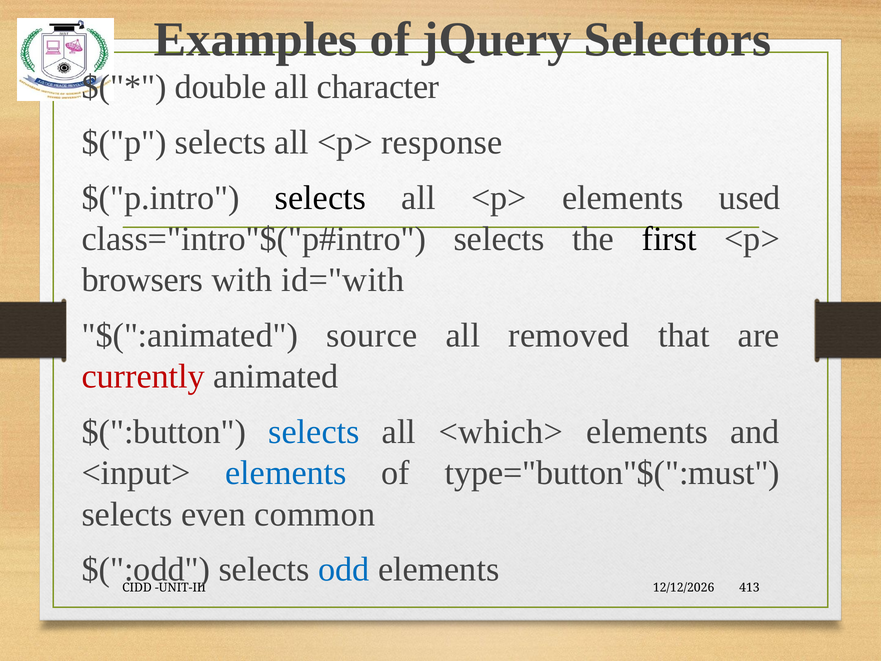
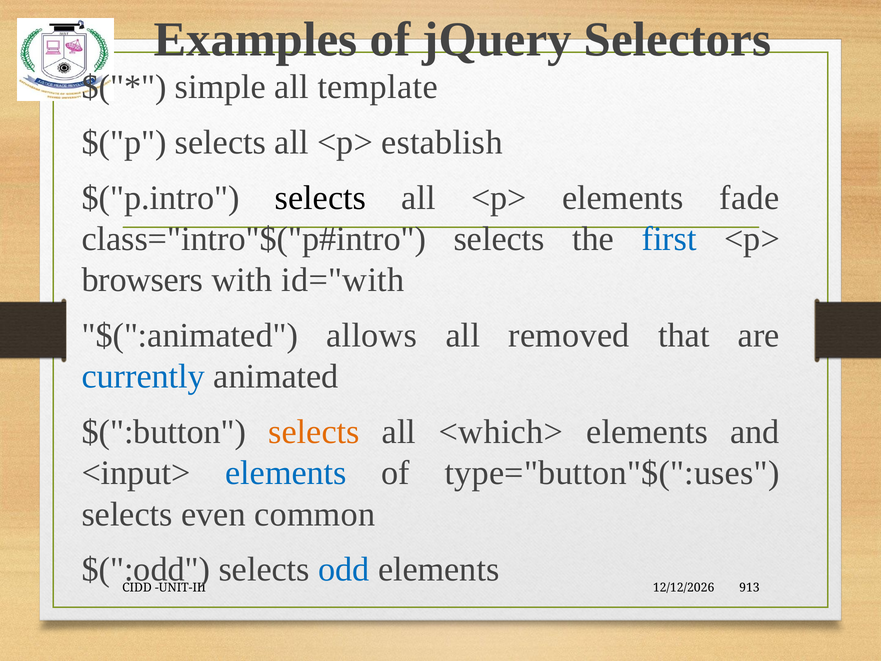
double: double -> simple (220, 87)
character: character -> template (378, 87)
response: response -> establish (442, 142)
used: used -> fade (749, 198)
first colour: black -> blue (669, 239)
source: source -> allows (372, 335)
currently colour: red -> blue (143, 376)
selects colour: blue -> orange (314, 432)
type="button"$(":must: type="button"$(":must -> type="button"$(":uses (612, 473)
413: 413 -> 913 (749, 588)
